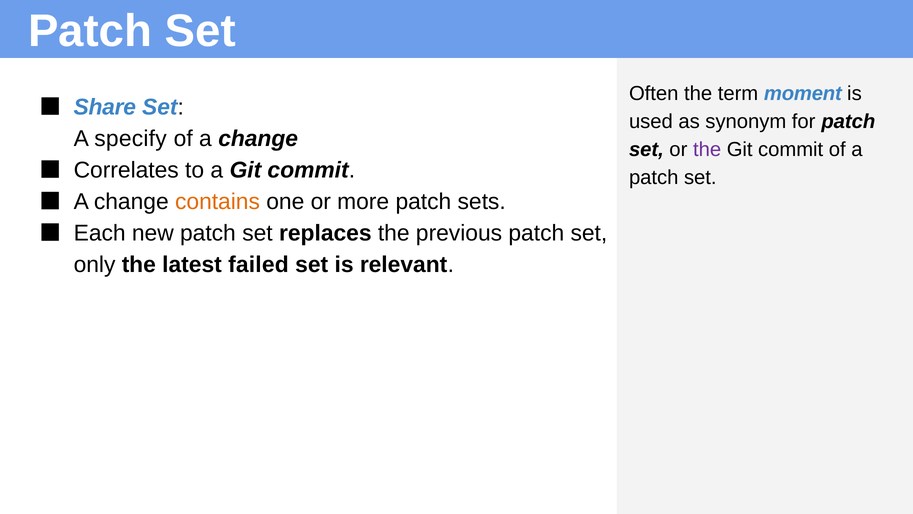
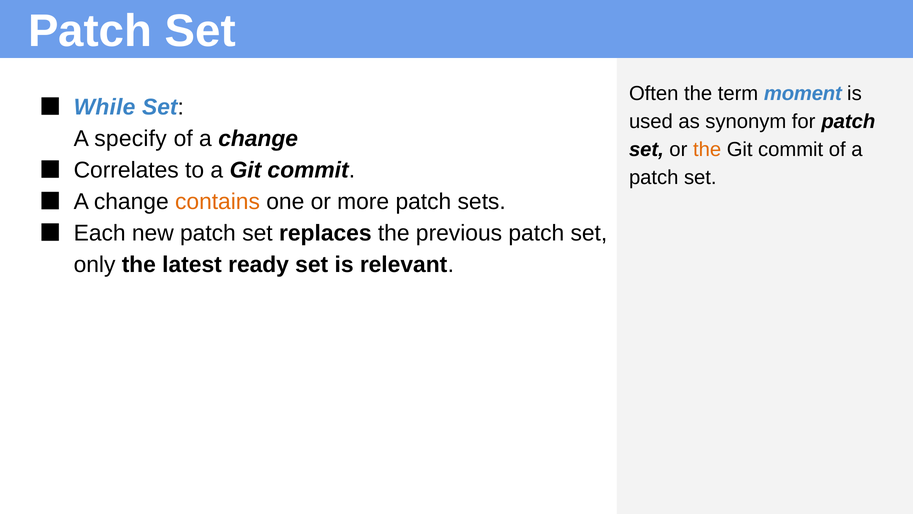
Share: Share -> While (105, 107)
the colour: purple -> orange (707, 150)
failed: failed -> ready (259, 265)
